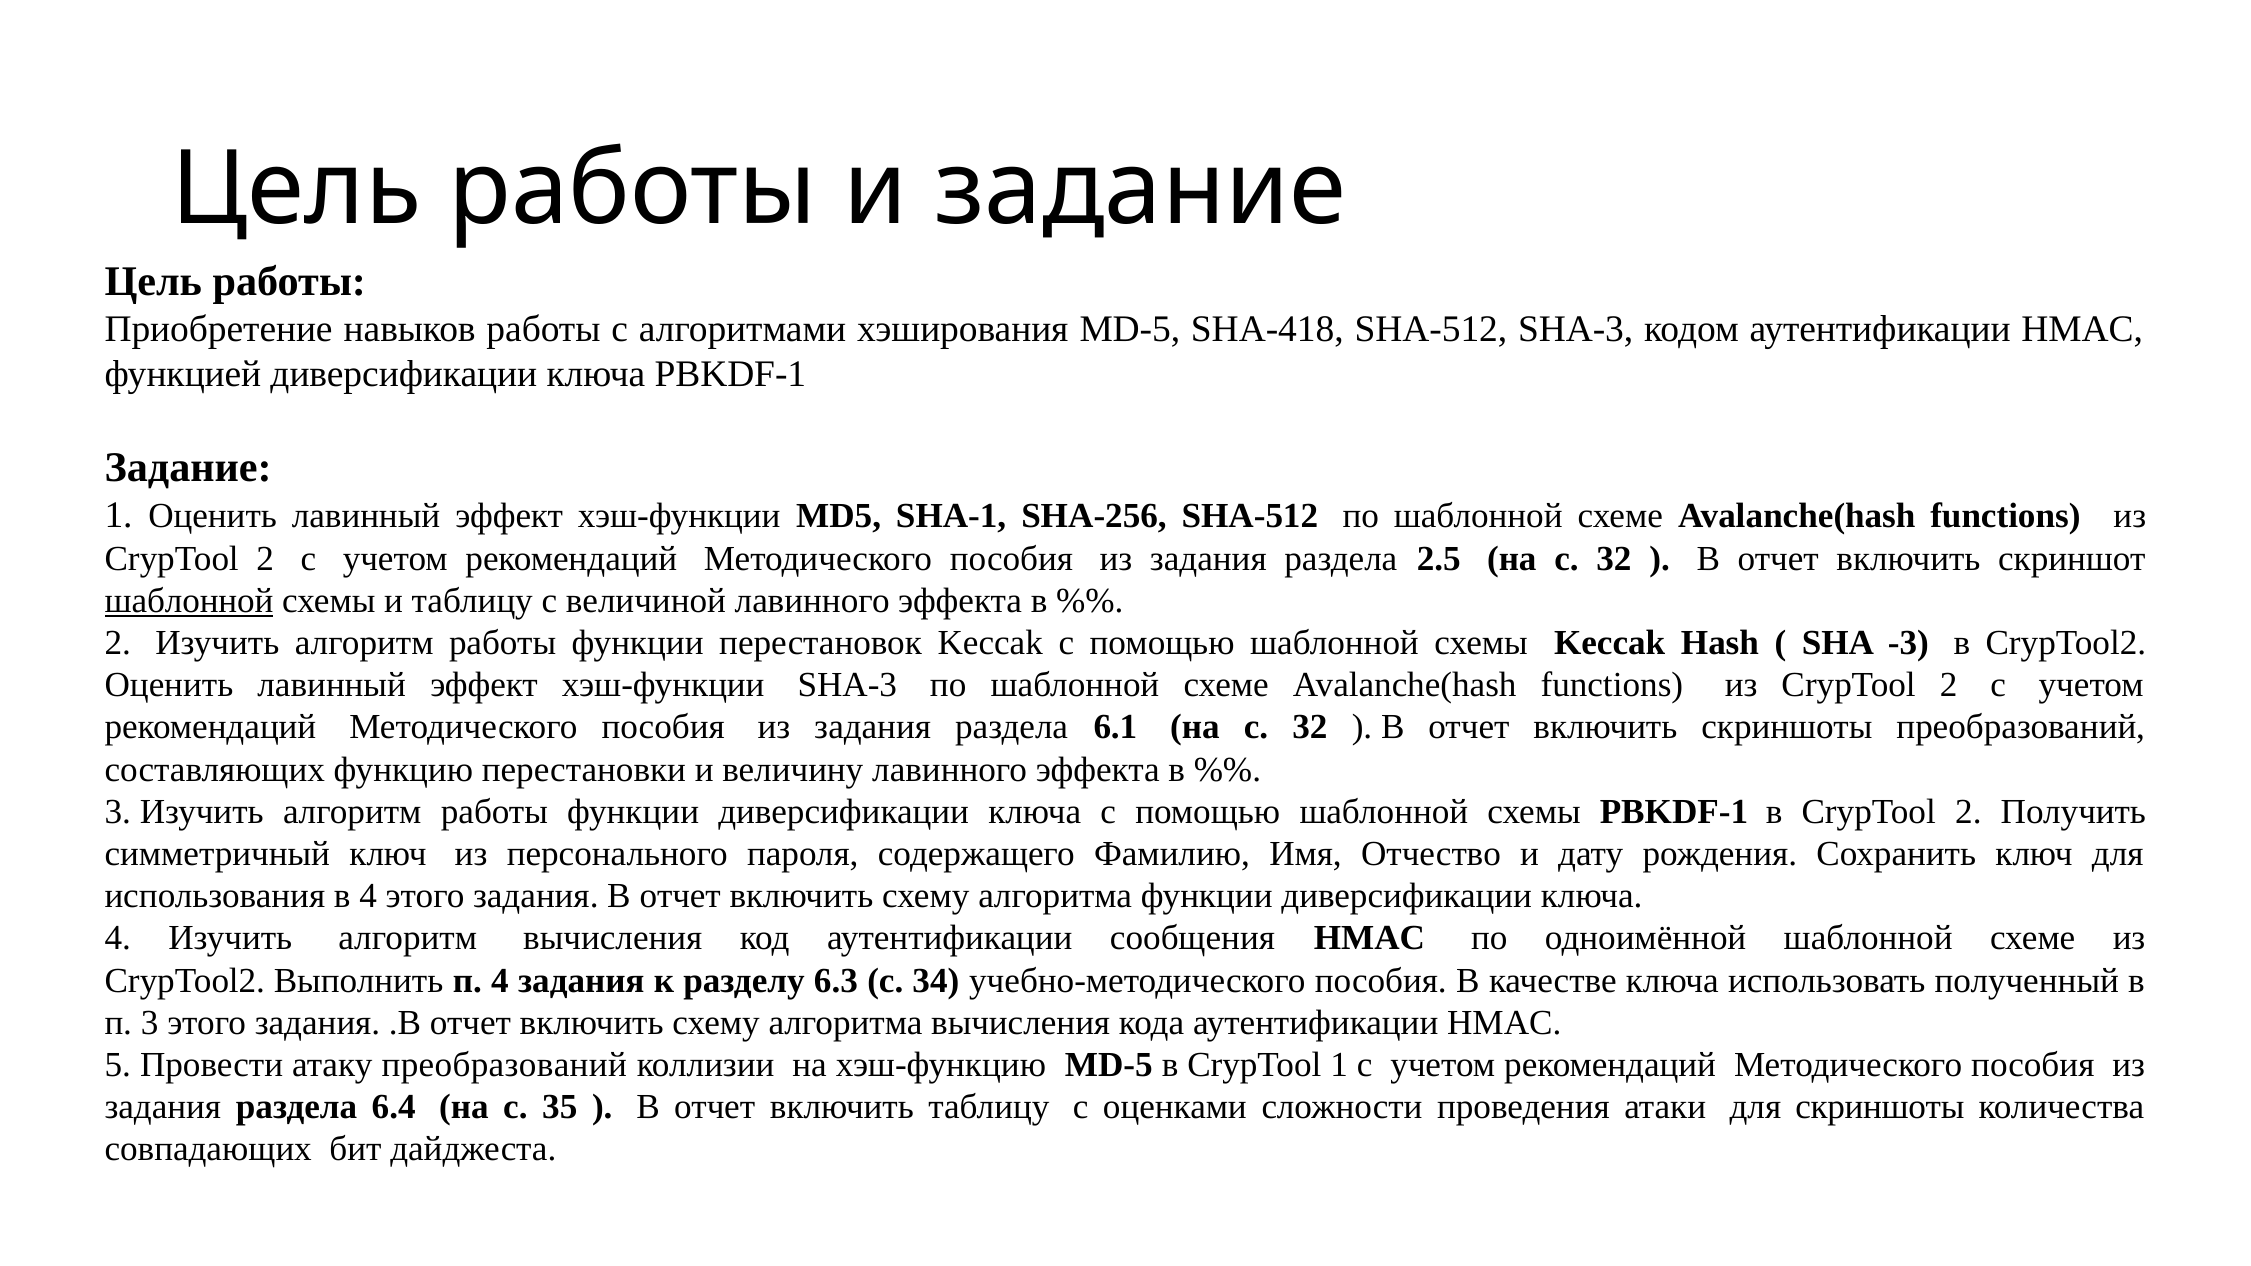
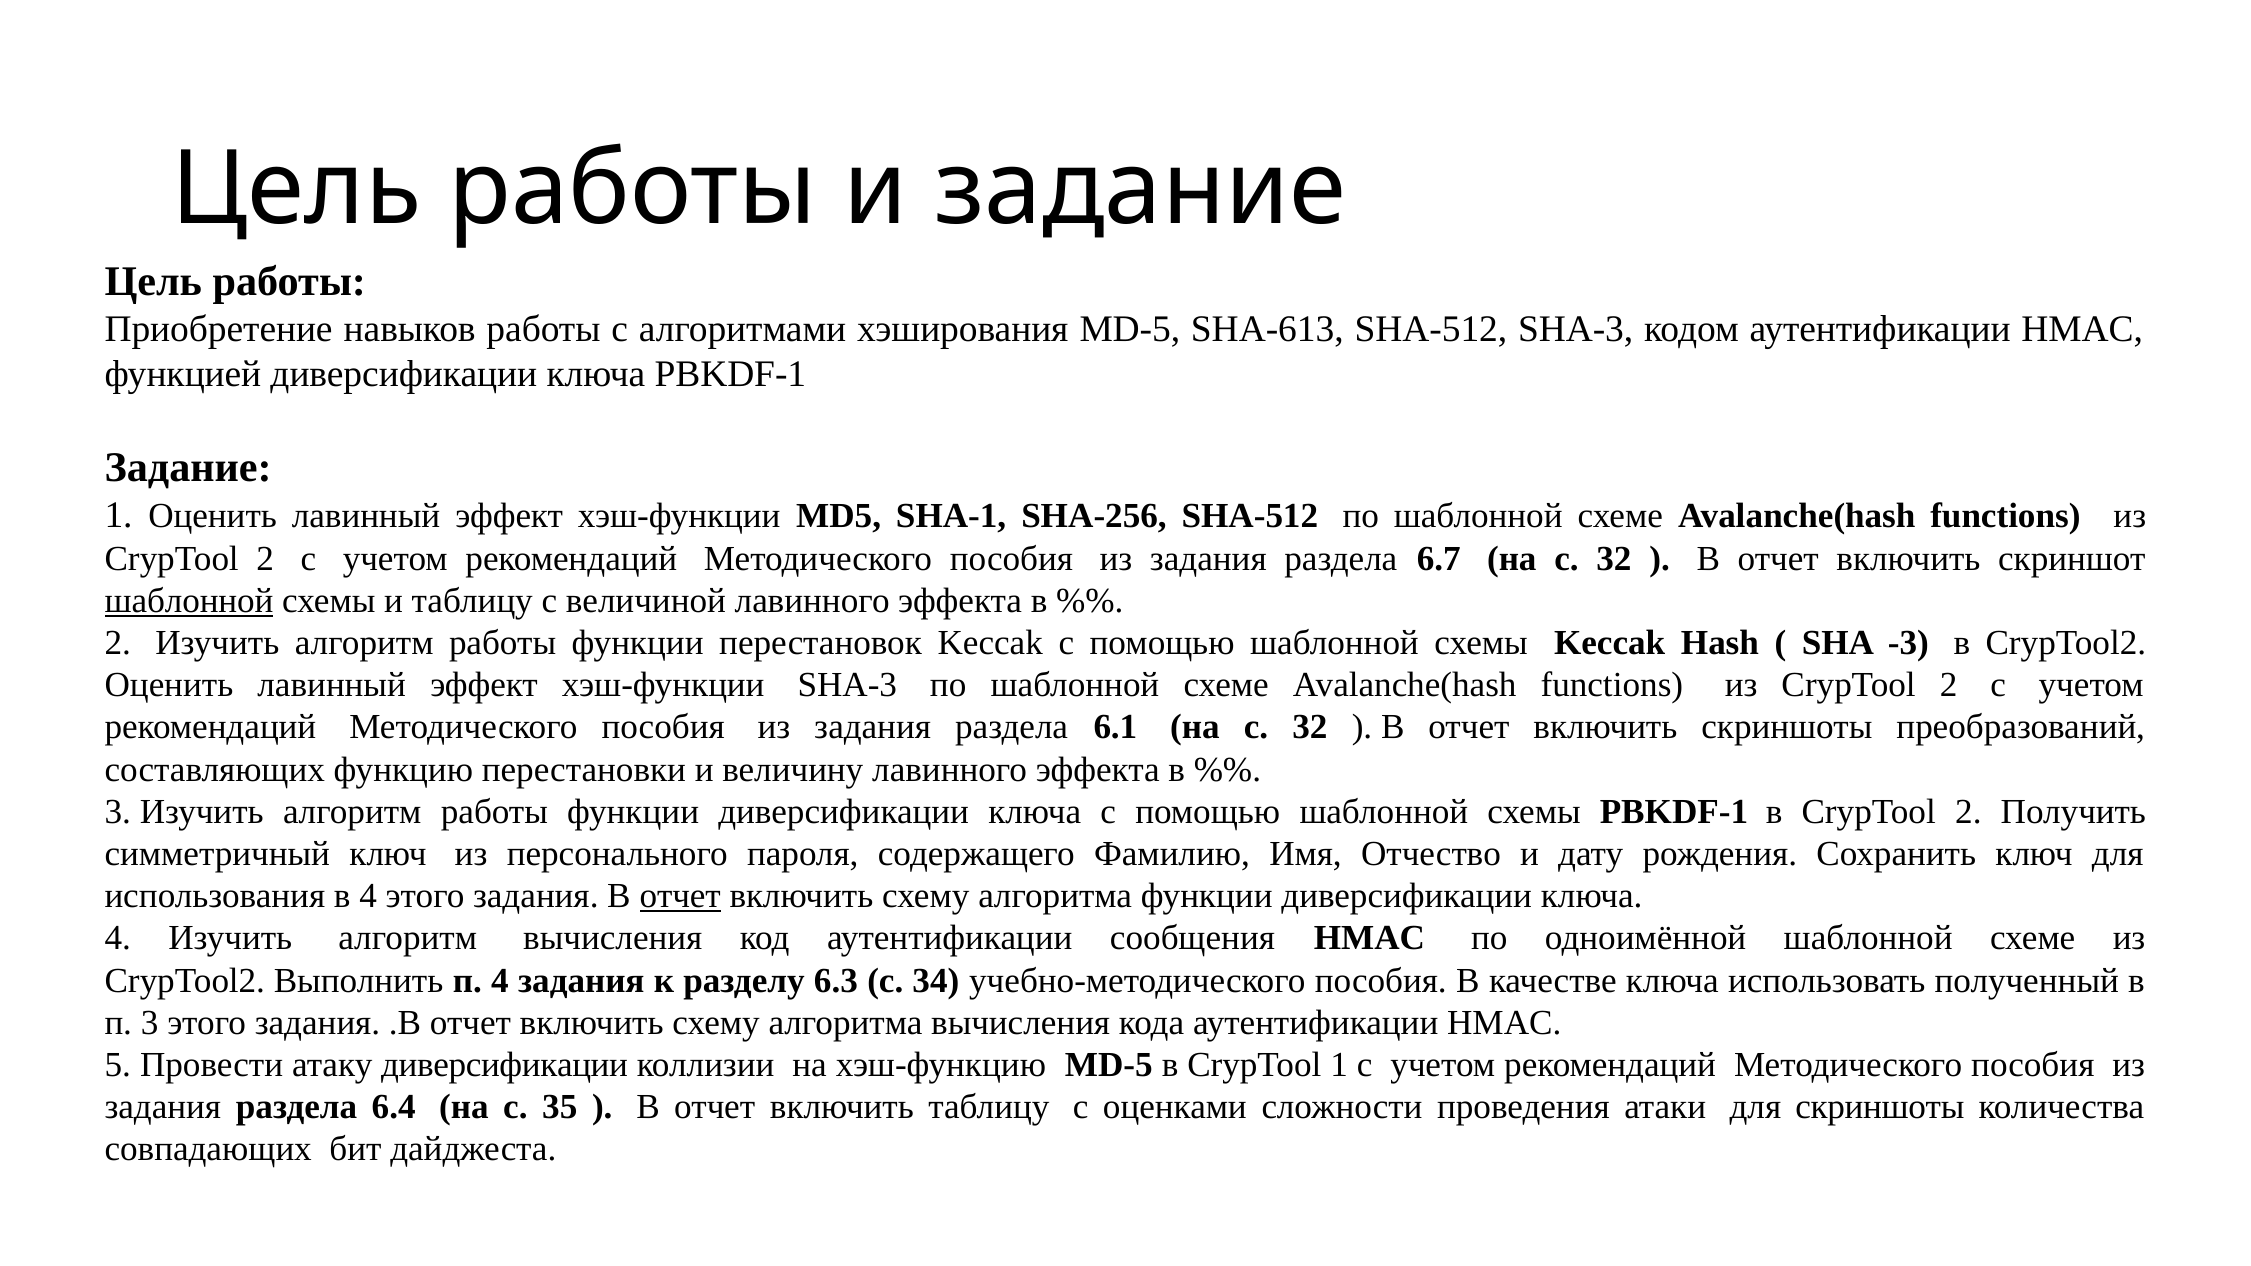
SHA-418: SHA-418 -> SHA-613 (1267, 330)
2.5: 2.5 -> 6.7 (1439, 559)
отчет underline: none -> present (680, 896)
атаку преобразований: преобразований -> диверсификации (505, 1065)
